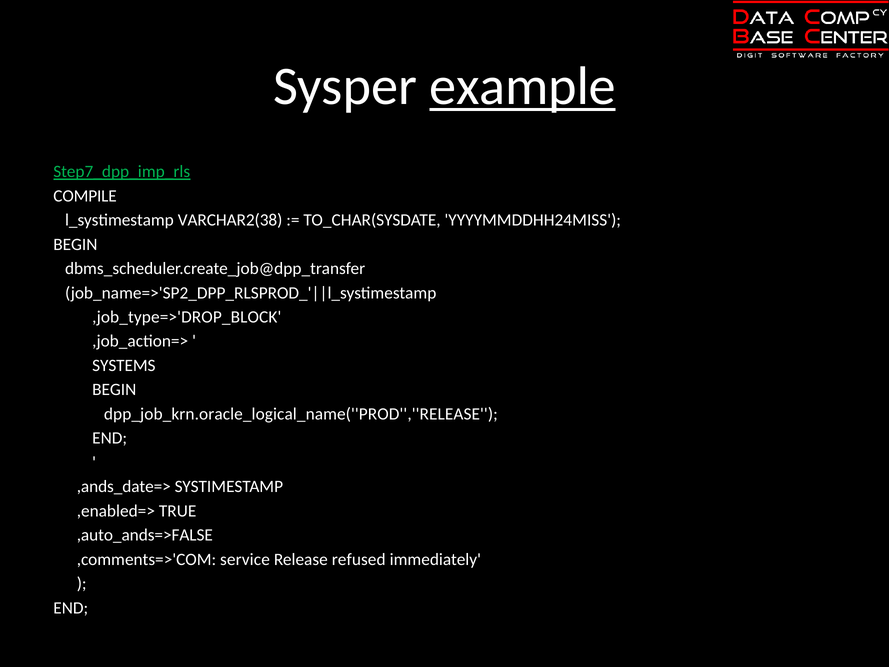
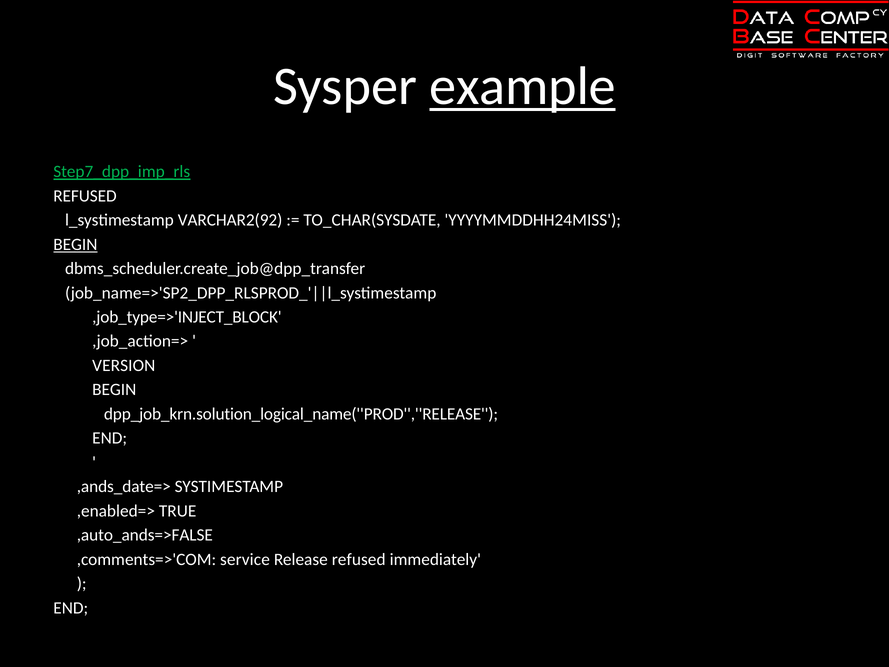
COMPILE: COMPILE -> REFUSED (85, 196)
VARCHAR2(38: VARCHAR2(38 -> VARCHAR2(92 (230, 220)
BEGIN underline: none -> present (75, 244)
,job_type=>'DROP_BLOCK: ,job_type=>'DROP_BLOCK -> ,job_type=>'INJECT_BLOCK (187, 317)
SYSTEMS: SYSTEMS -> VERSION (124, 365)
dpp_job_krn.oracle_logical_name(''PROD'',''RELEASE: dpp_job_krn.oracle_logical_name(''PROD'',''RELEASE -> dpp_job_krn.solution_logical_name(''PROD'',''RELEASE (301, 414)
